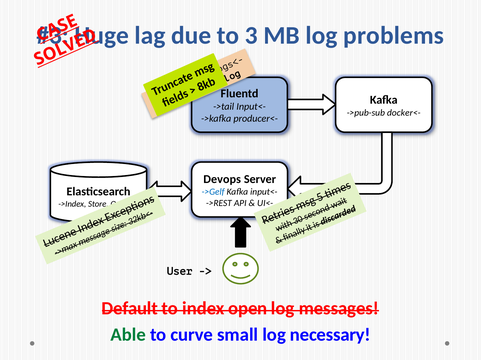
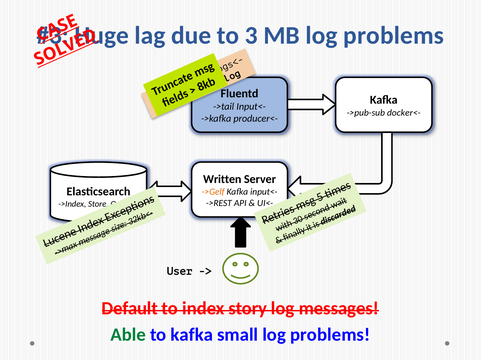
Devops: Devops -> Written (222, 180)
->Gelf colour: blue -> orange (213, 192)
open: open -> story (248, 309)
to curve: curve -> kafka (192, 335)
small log necessary: necessary -> problems (330, 335)
